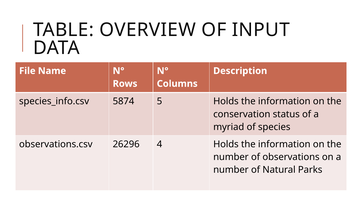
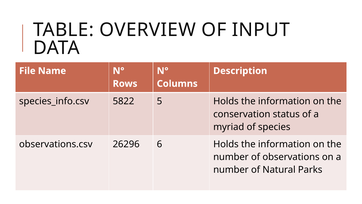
5874: 5874 -> 5822 (123, 101)
4: 4 -> 6 (159, 144)
